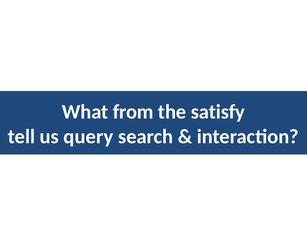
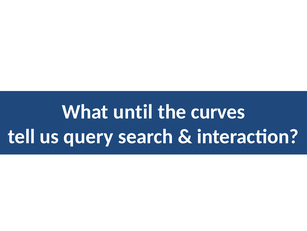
from: from -> until (133, 112)
satisfy: satisfy -> curves (218, 112)
